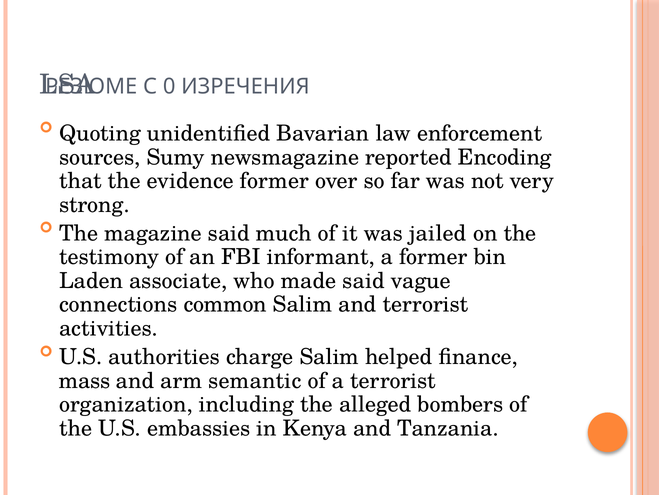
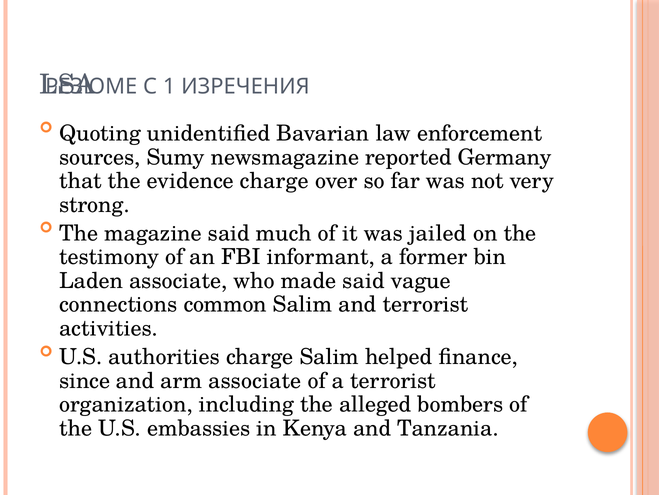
0: 0 -> 1 (169, 86)
Encoding: Encoding -> Germany (505, 157)
evidence former: former -> charge (274, 181)
mass: mass -> since (85, 380)
arm semantic: semantic -> associate (255, 380)
